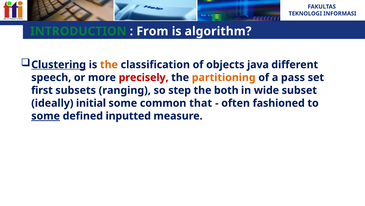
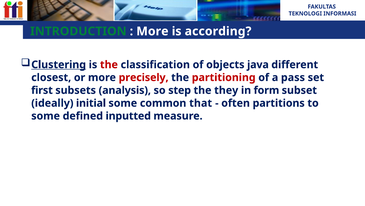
From: From -> More (152, 31)
algorithm: algorithm -> according (218, 31)
the colour: orange -> red (109, 64)
speech: speech -> closest (51, 77)
partitioning colour: orange -> red (224, 77)
ranging: ranging -> analysis (125, 90)
both: both -> they (226, 90)
wide: wide -> form (266, 90)
fashioned: fashioned -> partitions (279, 103)
some underline: present -> none (46, 116)
